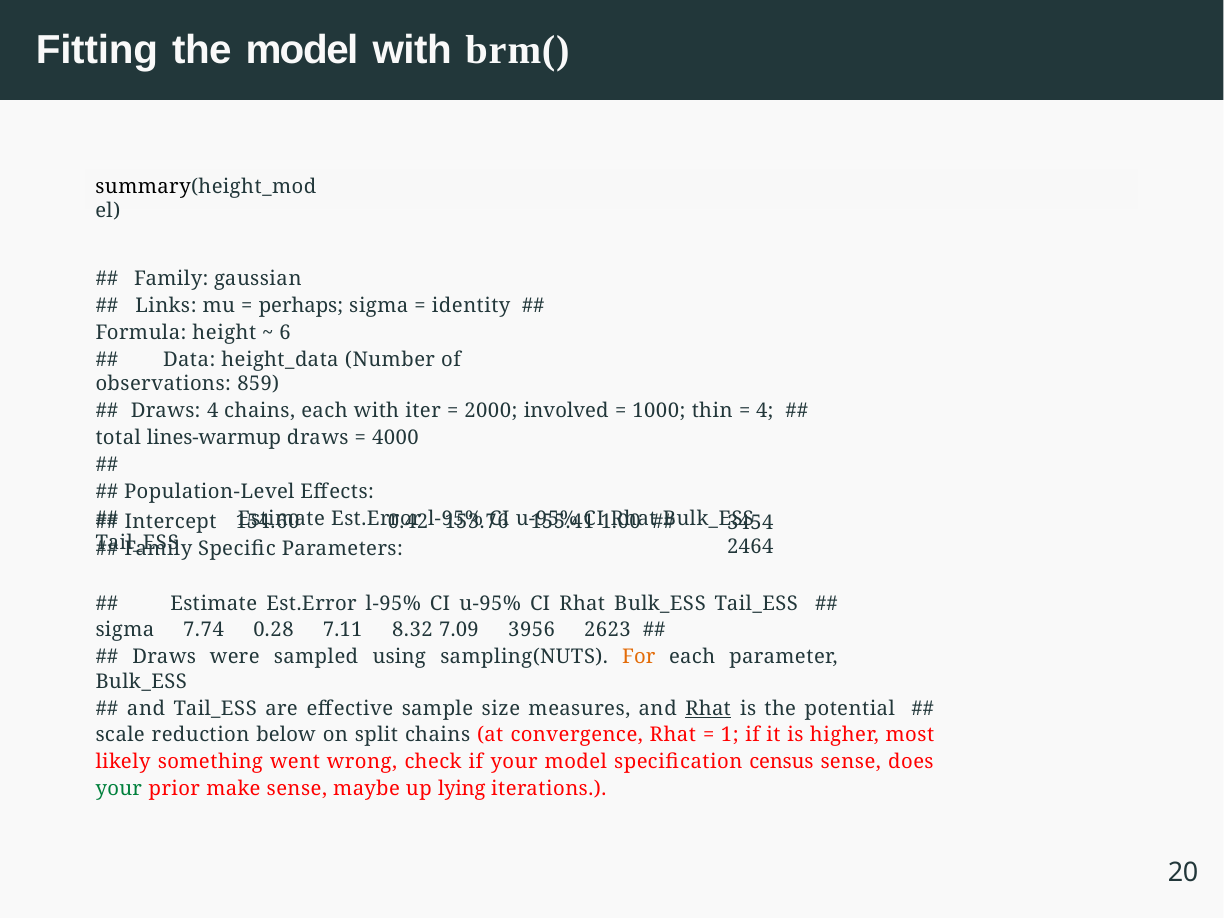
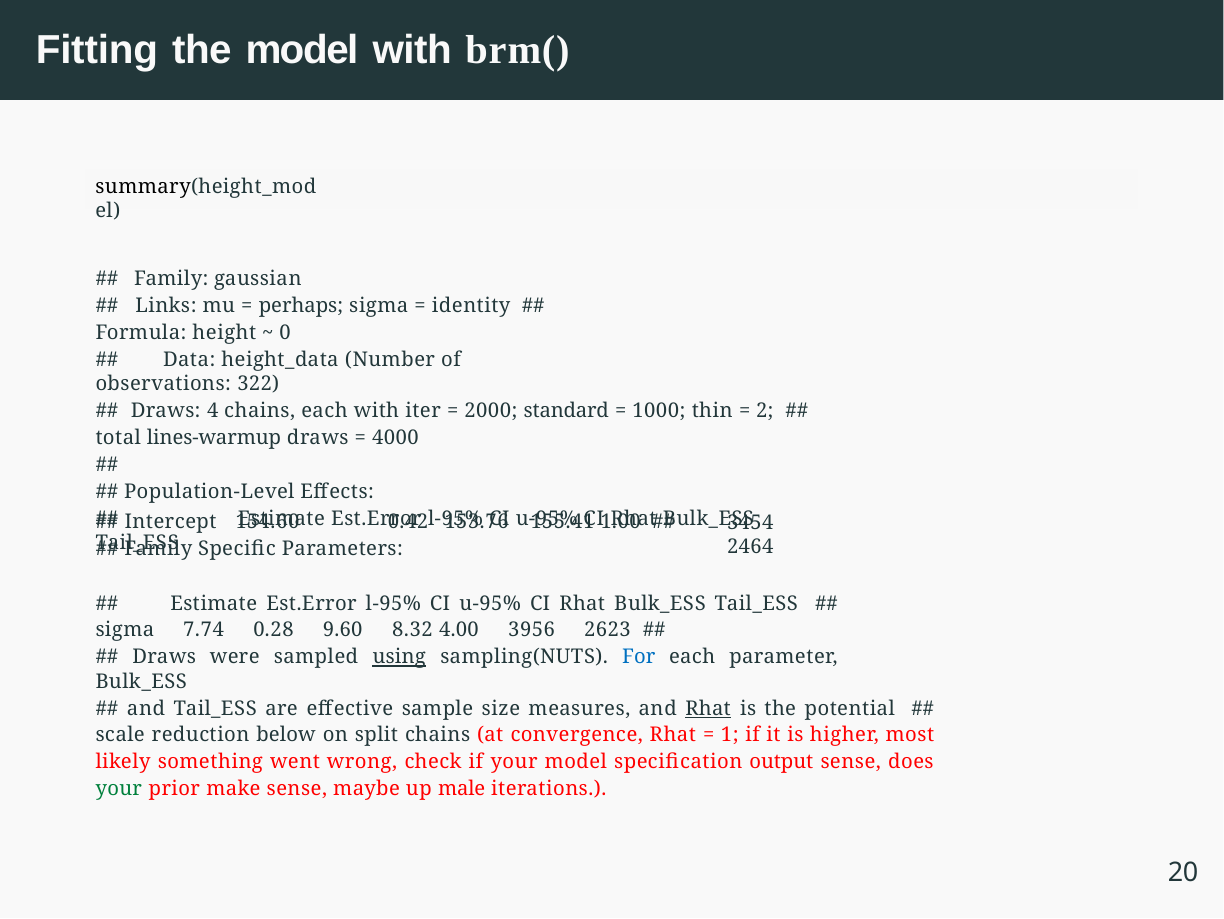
6: 6 -> 0 (285, 333)
859: 859 -> 322 (258, 384)
involved: involved -> standard (566, 411)
4: 4 -> 2 (765, 411)
7.11: 7.11 -> 9.60 (343, 630)
7.09: 7.09 -> 4.00 (459, 630)
using underline: none -> present (399, 657)
For colour: orange -> blue (639, 657)
census: census -> output (781, 762)
lying: lying -> male (462, 789)
